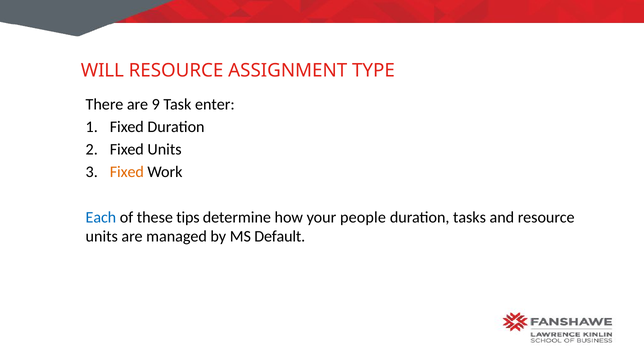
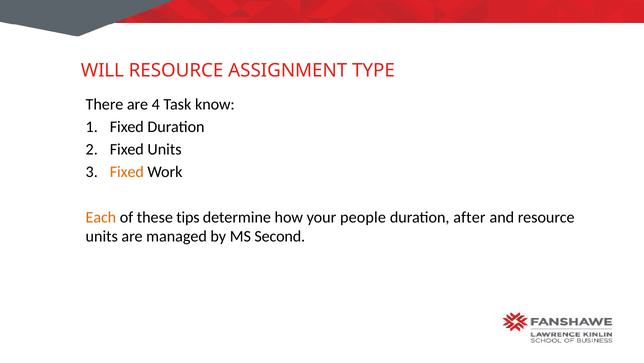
9: 9 -> 4 (156, 104)
enter: enter -> know (215, 104)
Each colour: blue -> orange (101, 217)
tasks: tasks -> after (469, 217)
Default: Default -> Second (280, 236)
